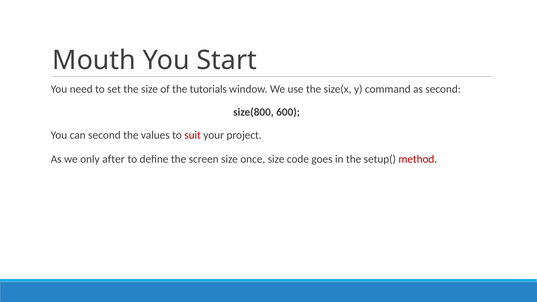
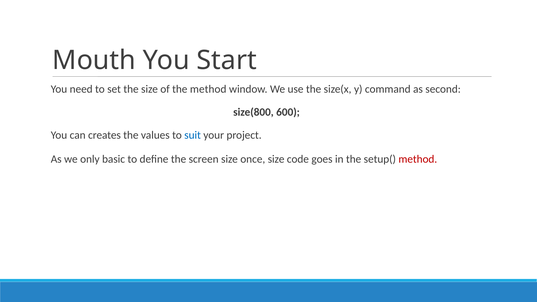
the tutorials: tutorials -> method (208, 89)
can second: second -> creates (104, 135)
suit colour: red -> blue (193, 135)
after: after -> basic (114, 159)
